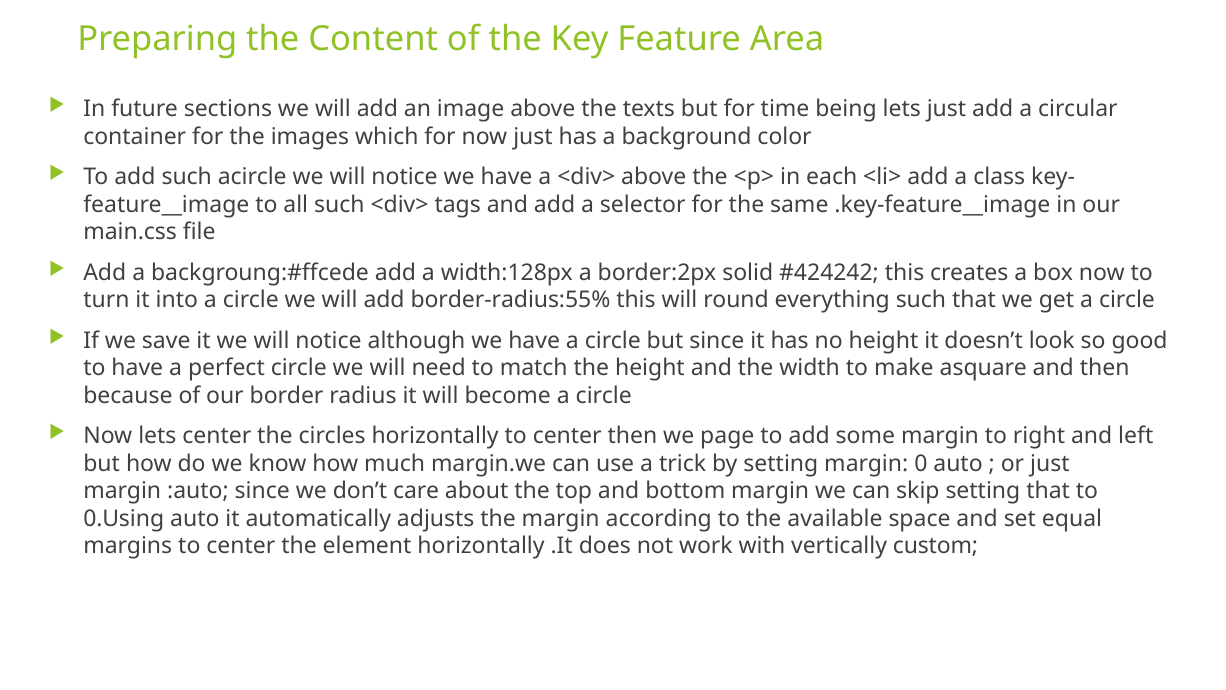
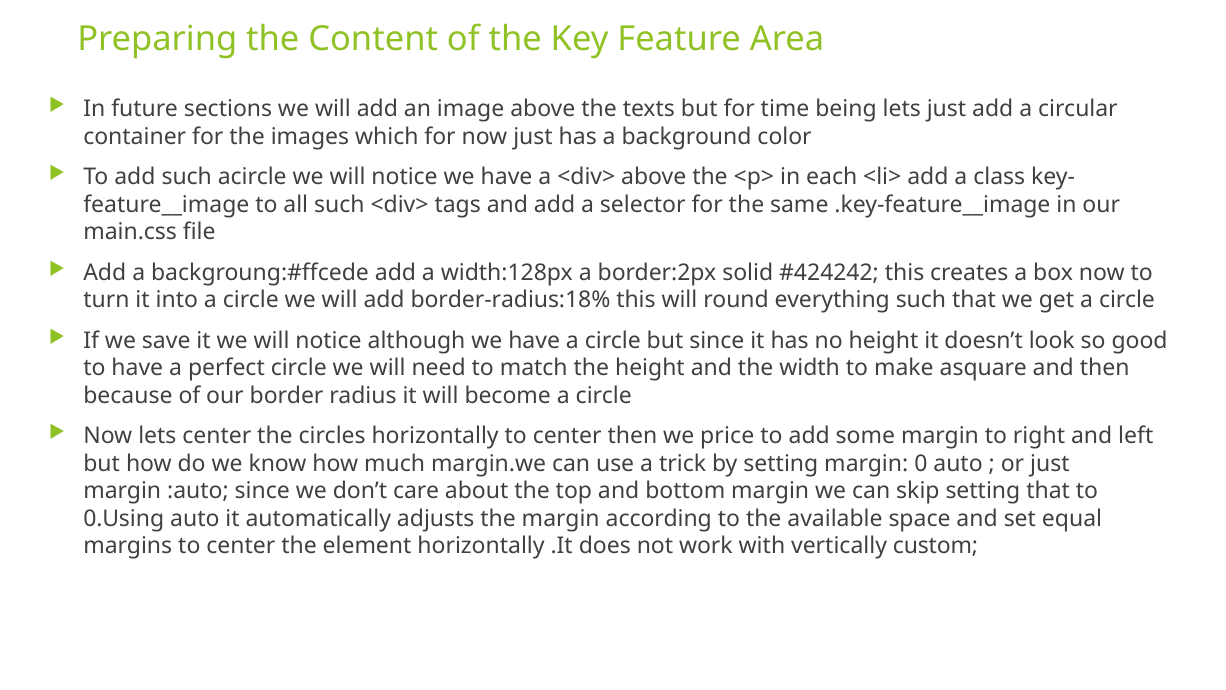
border-radius:55%: border-radius:55% -> border-radius:18% (510, 300)
page: page -> price (727, 436)
